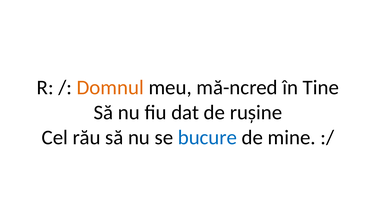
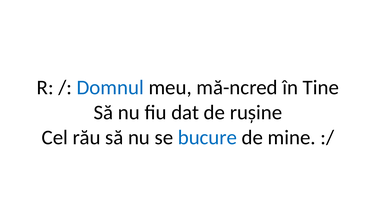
Domnul colour: orange -> blue (110, 88)
